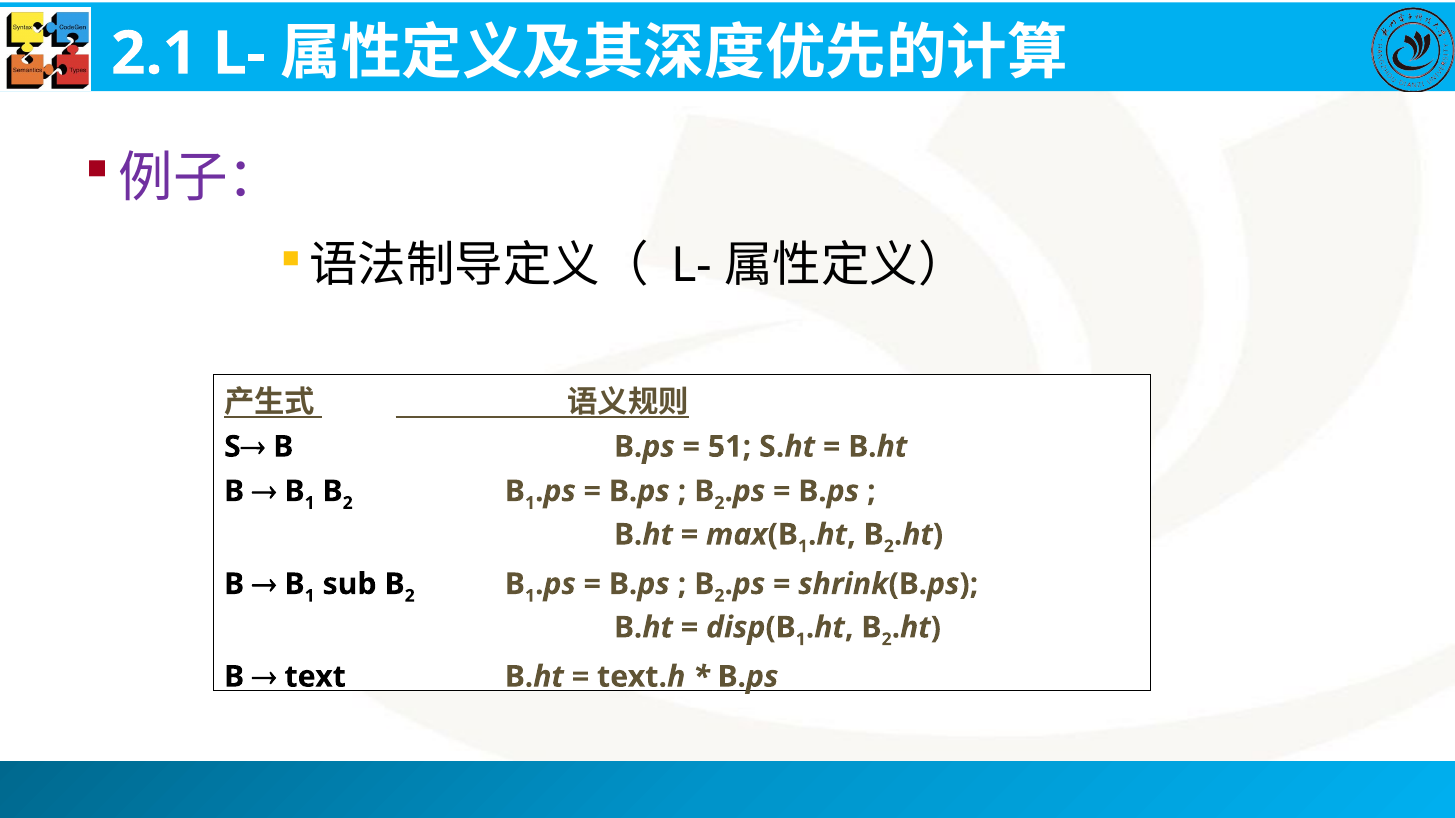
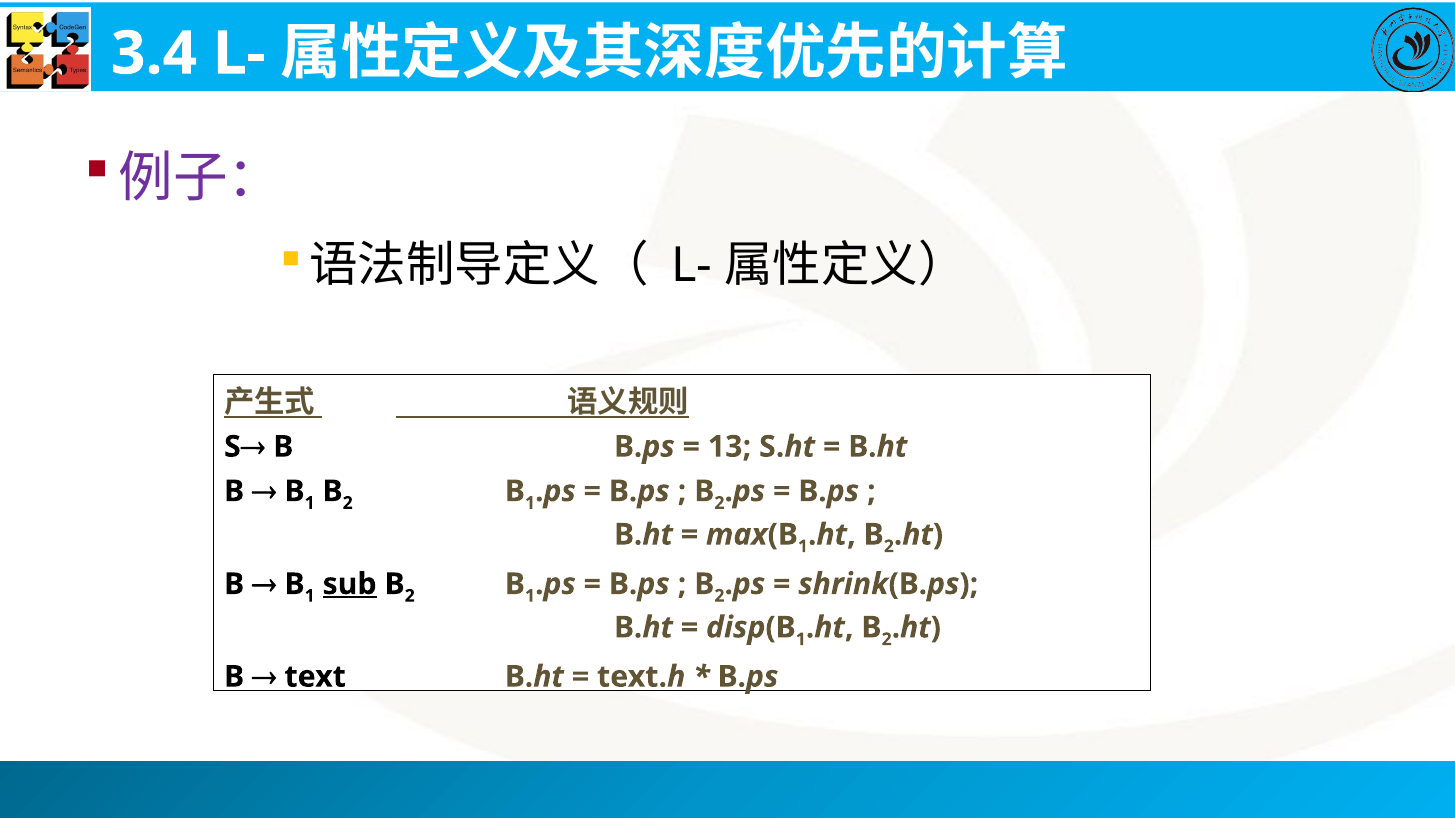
2.1: 2.1 -> 3.4 (154, 54)
51: 51 -> 13 (729, 447)
sub underline: none -> present (350, 584)
